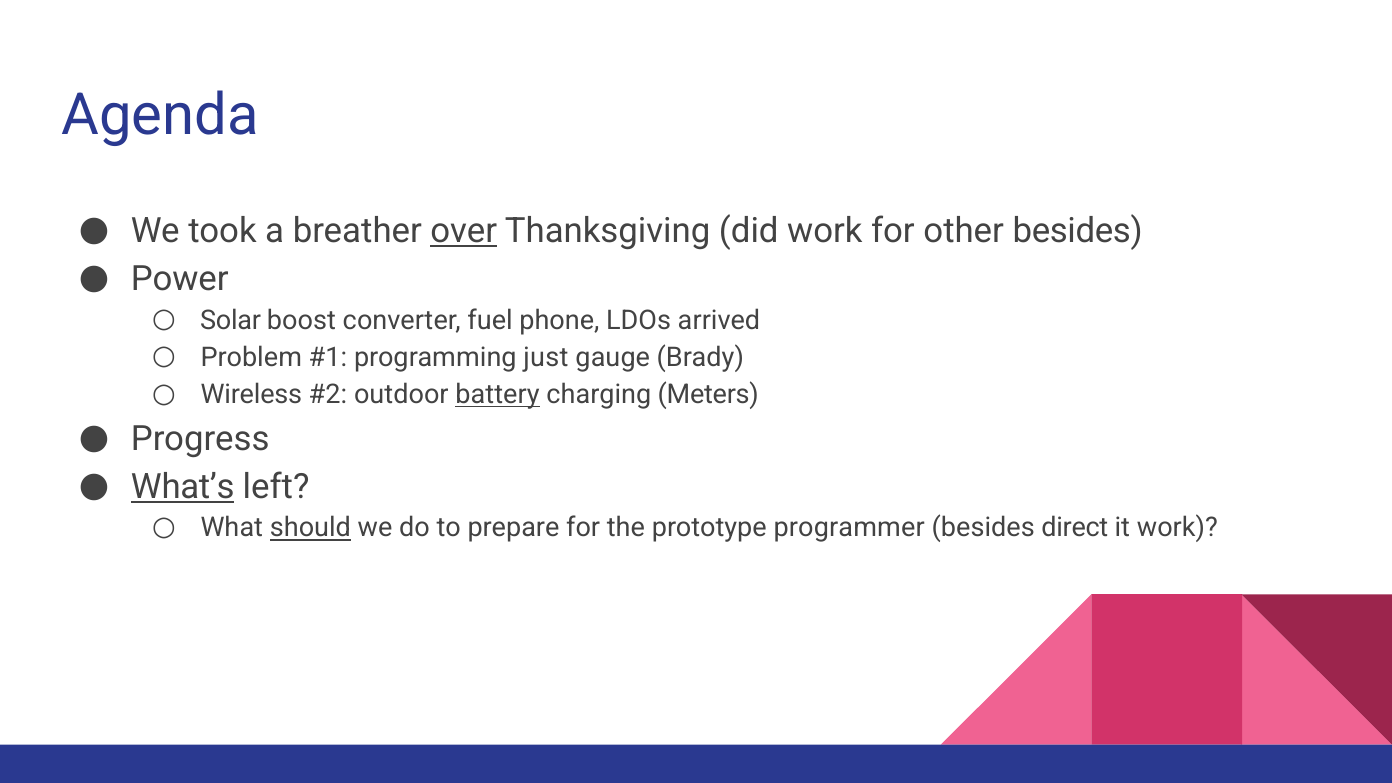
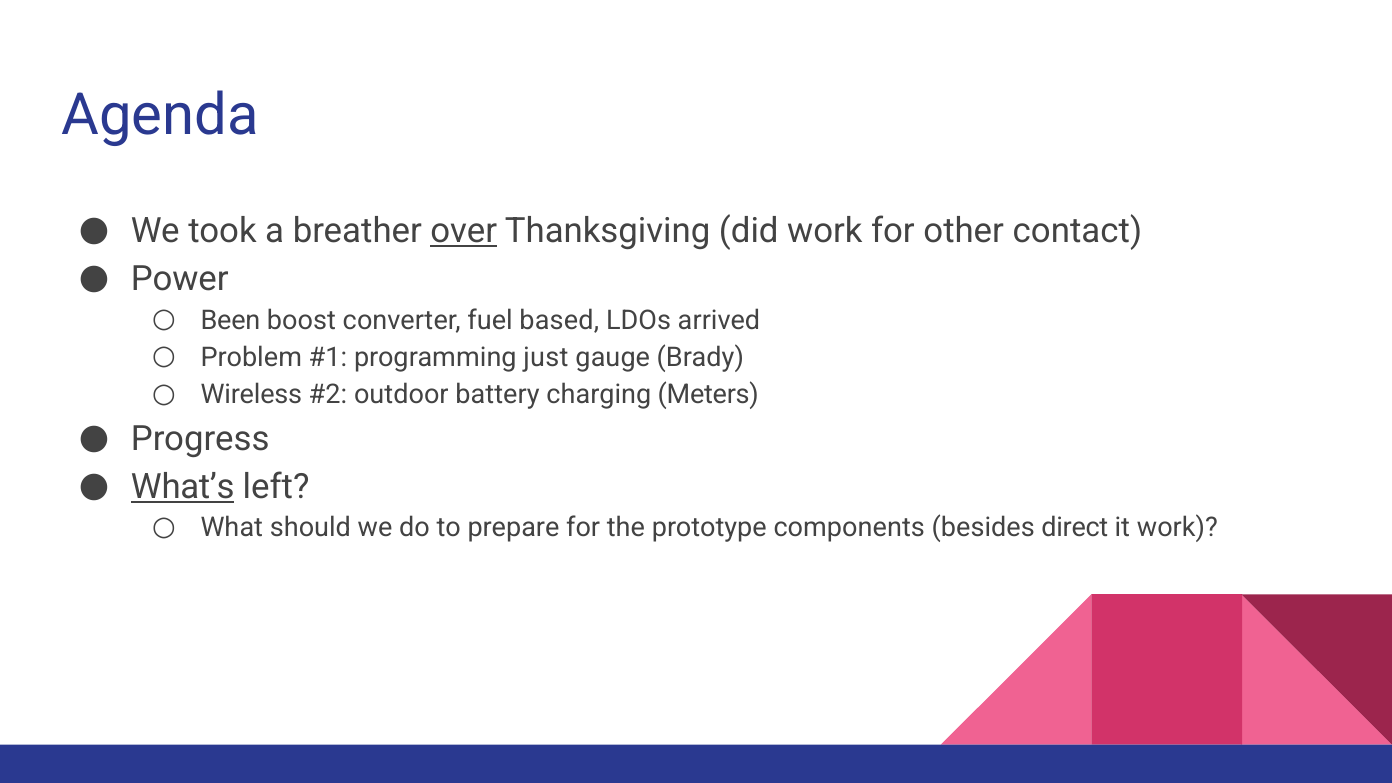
other besides: besides -> contact (1077, 231)
Solar: Solar -> Been (230, 320)
phone: phone -> based (559, 320)
battery underline: present -> none (498, 395)
should underline: present -> none (310, 528)
programmer: programmer -> components (849, 528)
